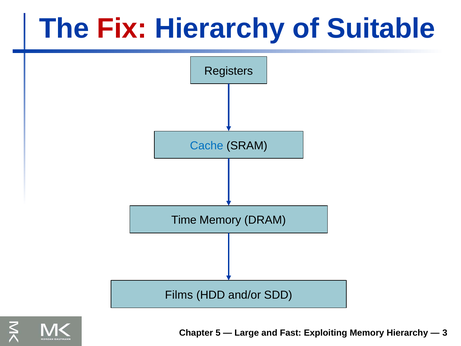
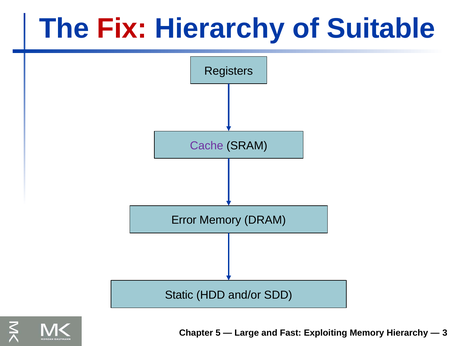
Cache colour: blue -> purple (207, 145)
Time: Time -> Error (184, 220)
Films: Films -> Static (179, 295)
